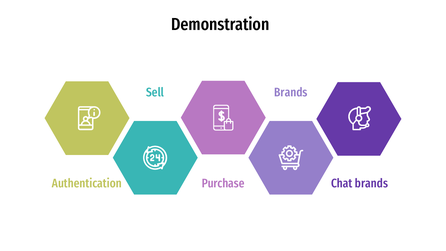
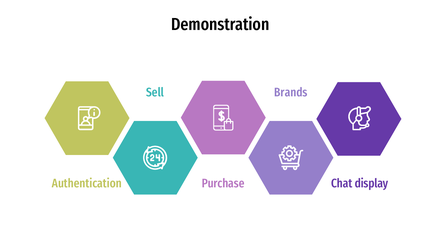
Chat brands: brands -> display (372, 183)
